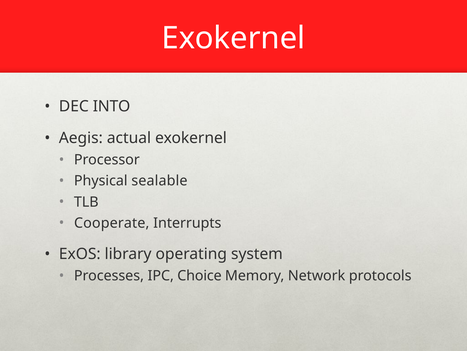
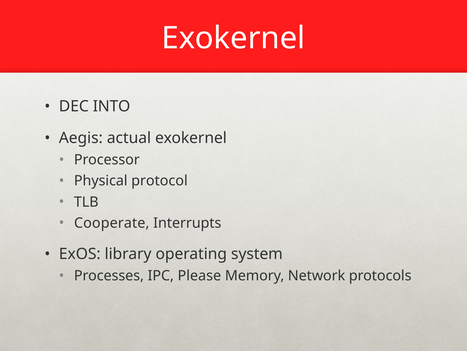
sealable: sealable -> protocol (159, 181)
Choice: Choice -> Please (199, 275)
